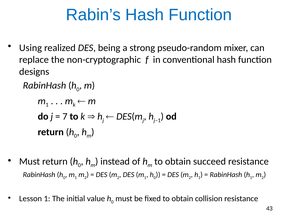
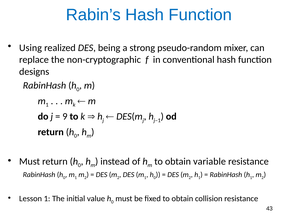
7: 7 -> 9 (65, 117)
succeed: succeed -> variable (210, 162)
